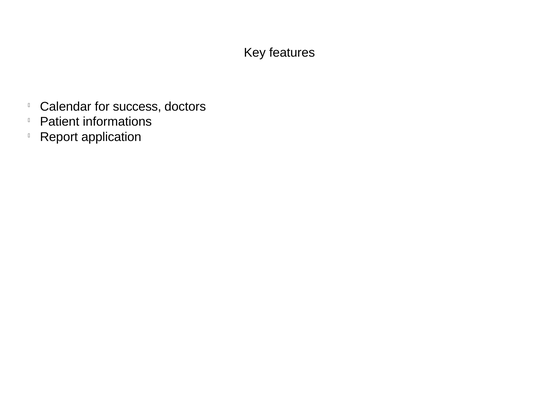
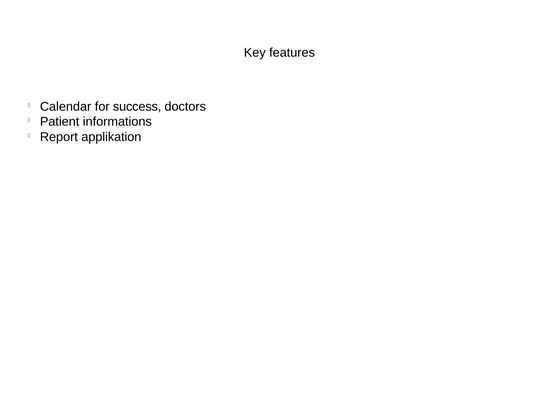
application: application -> applikation (111, 137)
